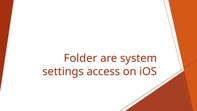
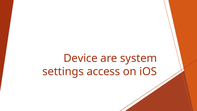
Folder: Folder -> Device (81, 58)
